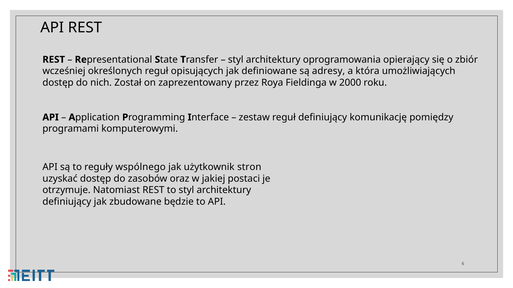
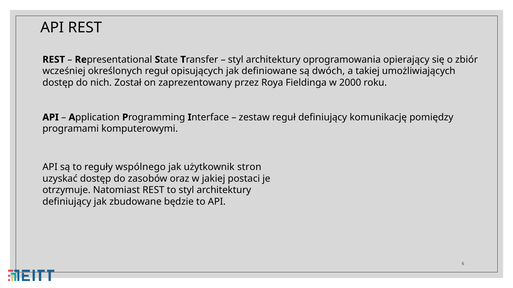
adresy: adresy -> dwóch (329, 71)
która: która -> takiej (368, 71)
